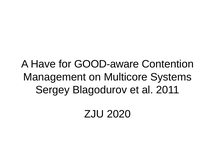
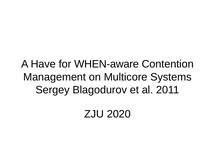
GOOD-aware: GOOD-aware -> WHEN-aware (107, 64)
